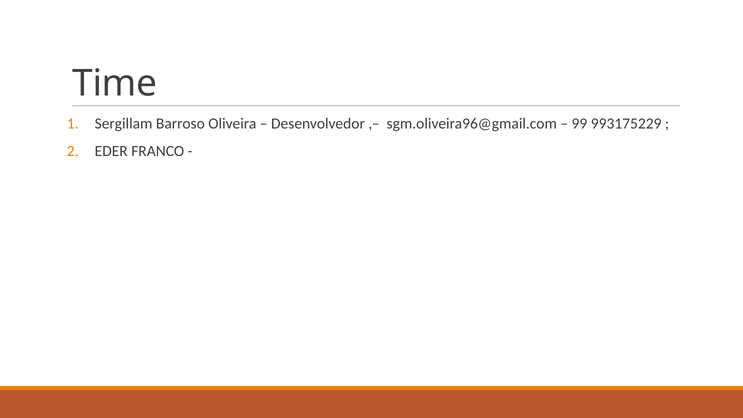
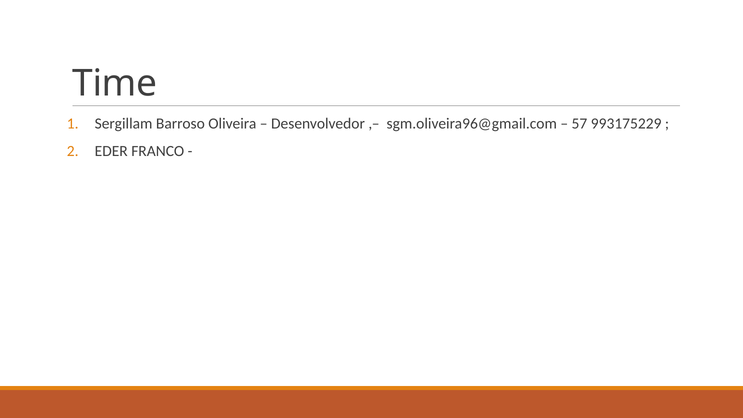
99: 99 -> 57 (579, 124)
